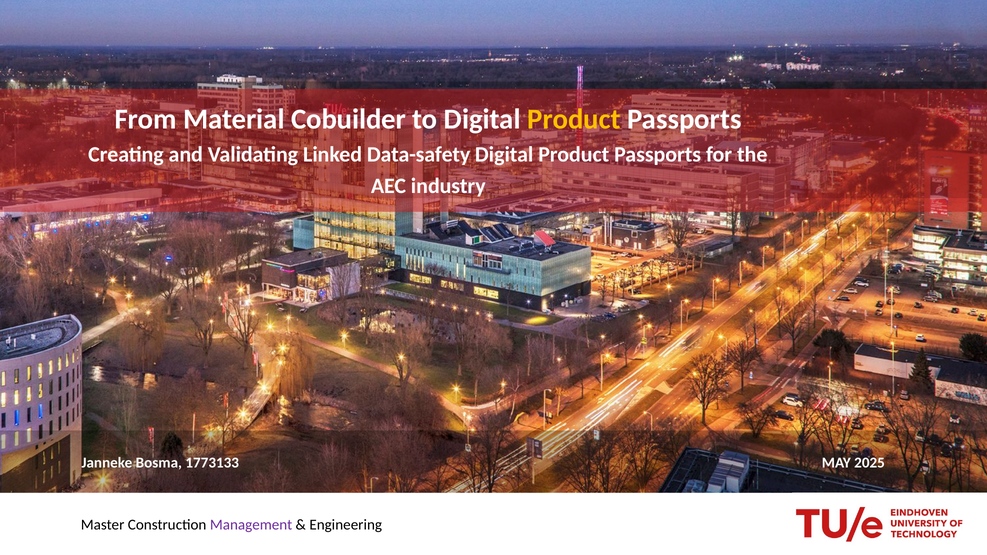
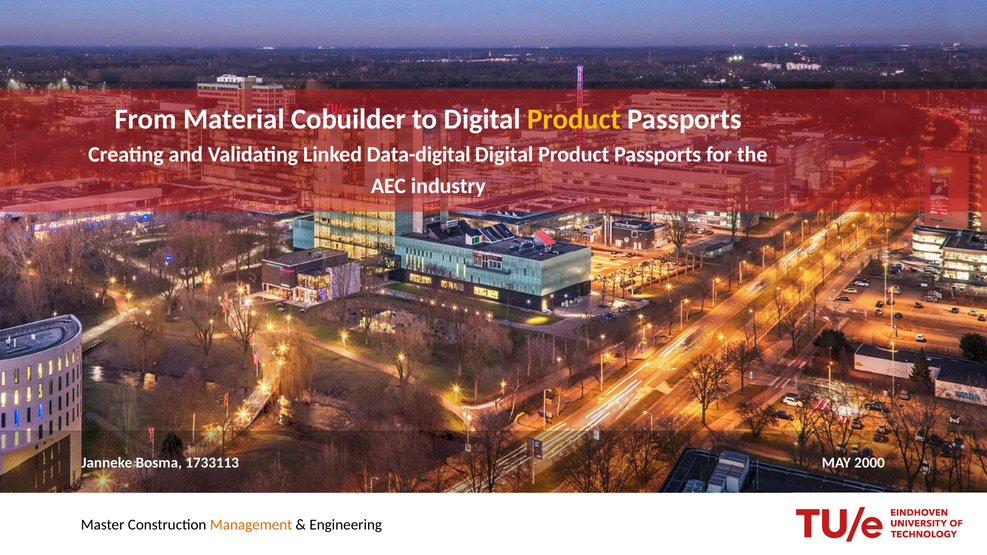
Data-safety: Data-safety -> Data-digital (419, 155)
1773133: 1773133 -> 1733113 (212, 463)
2025: 2025 -> 2000 (870, 463)
Management colour: purple -> orange (251, 525)
